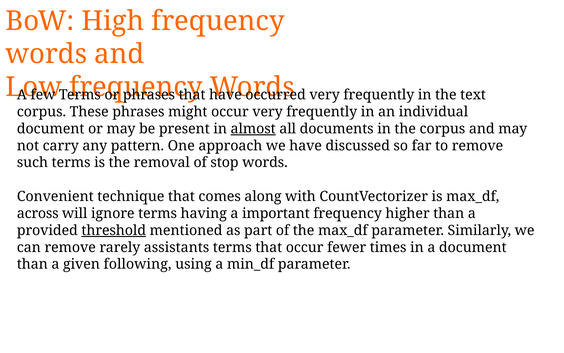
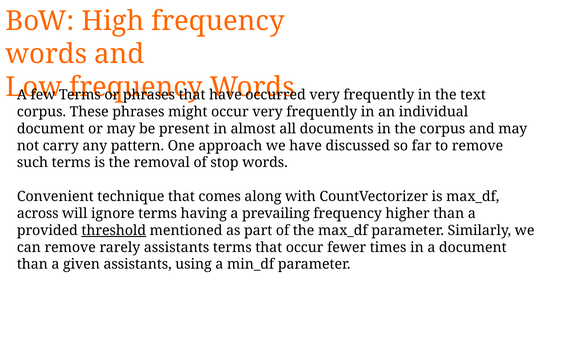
almost underline: present -> none (253, 129)
important: important -> prevailing (276, 213)
given following: following -> assistants (138, 264)
